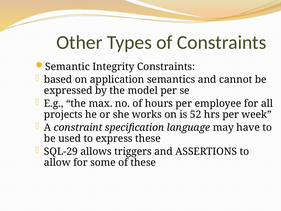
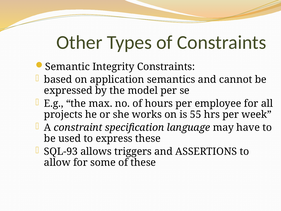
52: 52 -> 55 (196, 114)
SQL-29: SQL-29 -> SQL-93 (61, 151)
